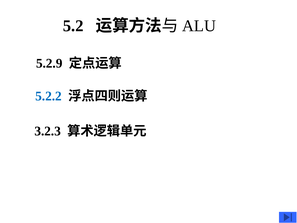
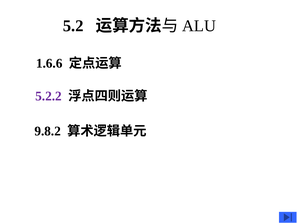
5.2.9: 5.2.9 -> 1.6.6 (49, 63)
5.2.2 colour: blue -> purple (49, 96)
3.2.3: 3.2.3 -> 9.8.2 (48, 131)
